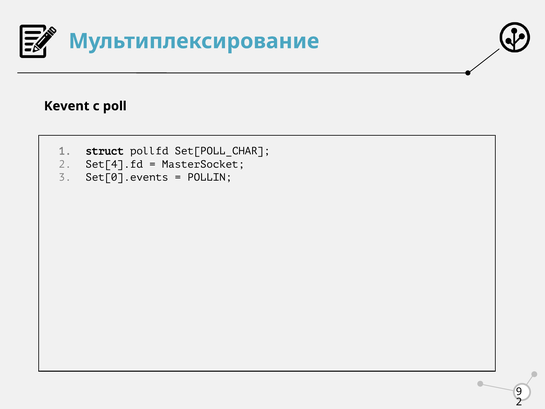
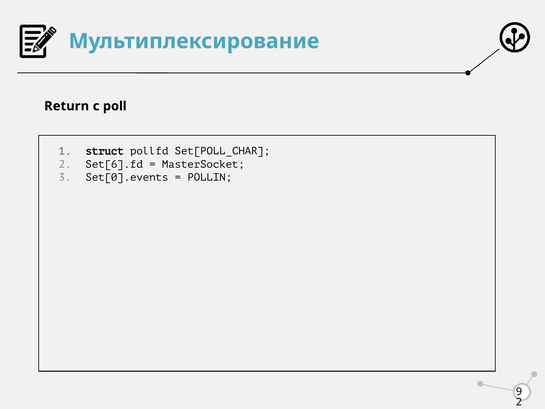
Kevent: Kevent -> Return (67, 106)
Set[4].fd: Set[4].fd -> Set[6].fd (114, 164)
